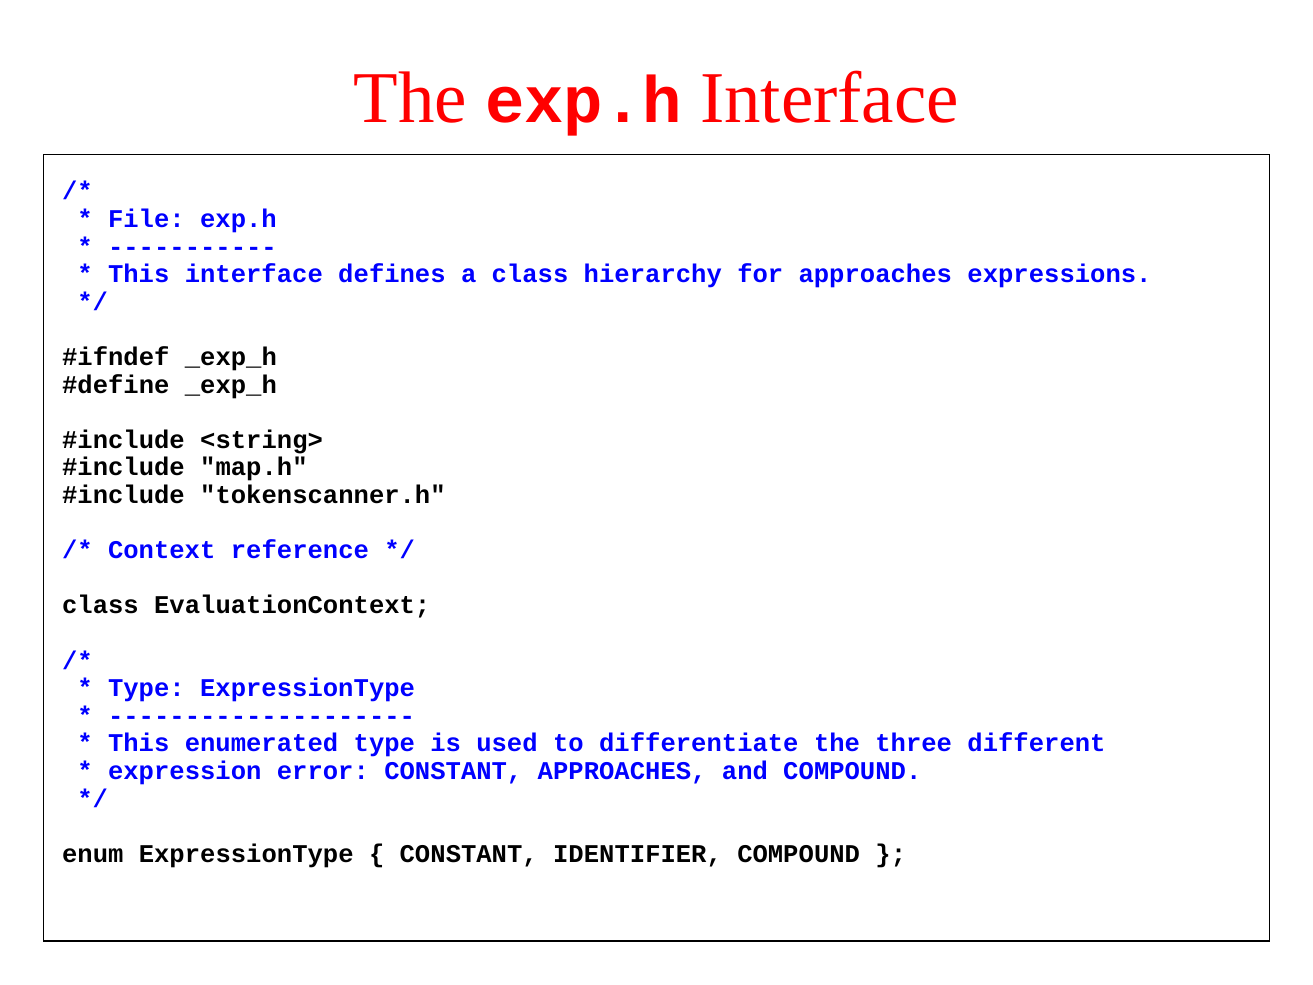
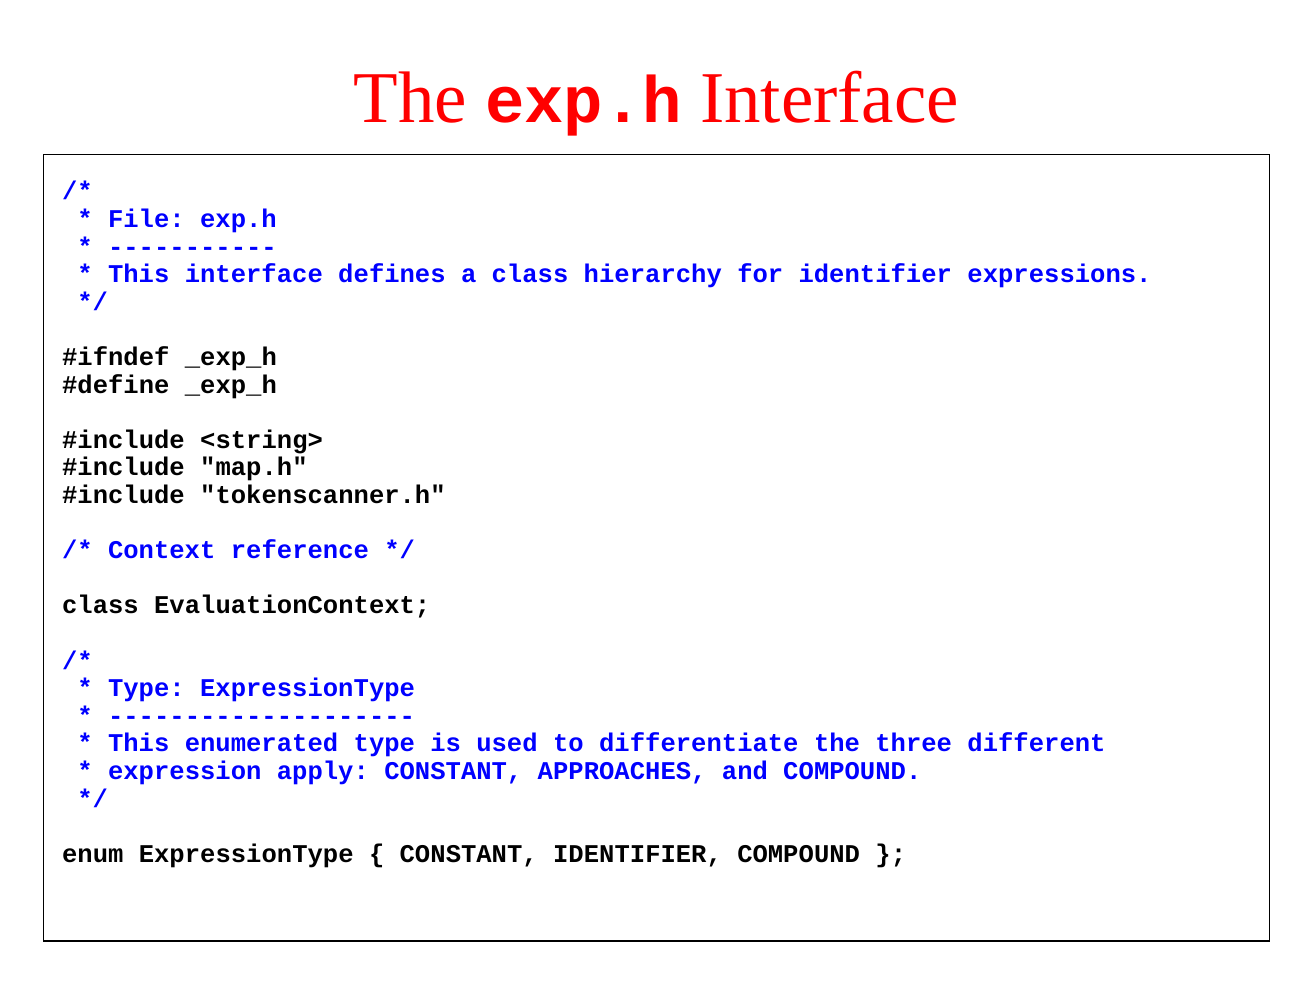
for approaches: approaches -> identifier (875, 274)
error: error -> apply (323, 771)
